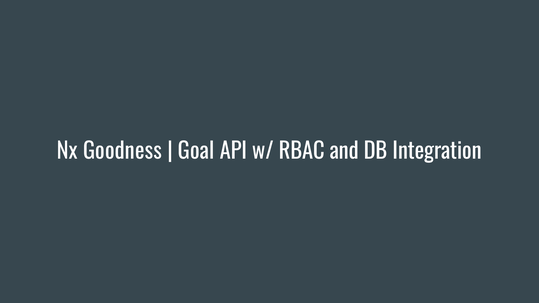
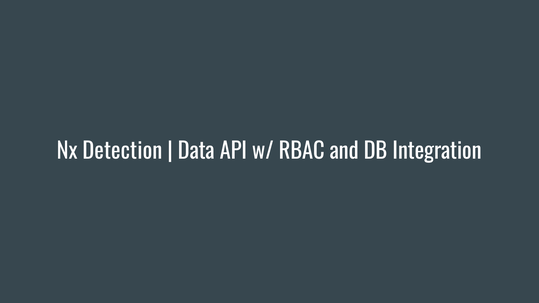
Goodness: Goodness -> Detection (122, 151)
Goal: Goal -> Data (196, 151)
